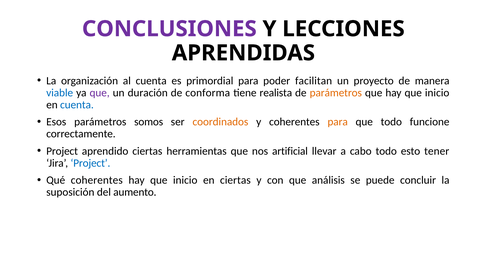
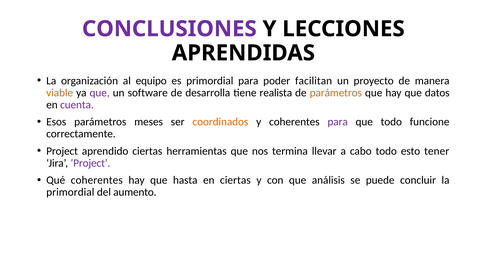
al cuenta: cuenta -> equipo (151, 81)
viable colour: blue -> orange (60, 93)
duración: duración -> software (148, 93)
conforma: conforma -> desarrolla (208, 93)
que hay que inicio: inicio -> datos (437, 93)
cuenta colour: blue -> purple (77, 105)
somos: somos -> meses (149, 122)
para colour: orange -> purple (338, 122)
artificial: artificial -> termina (290, 151)
Project colour: blue -> purple (90, 163)
inicio: inicio -> hasta (185, 180)
suposición: suposición -> primordial (70, 192)
